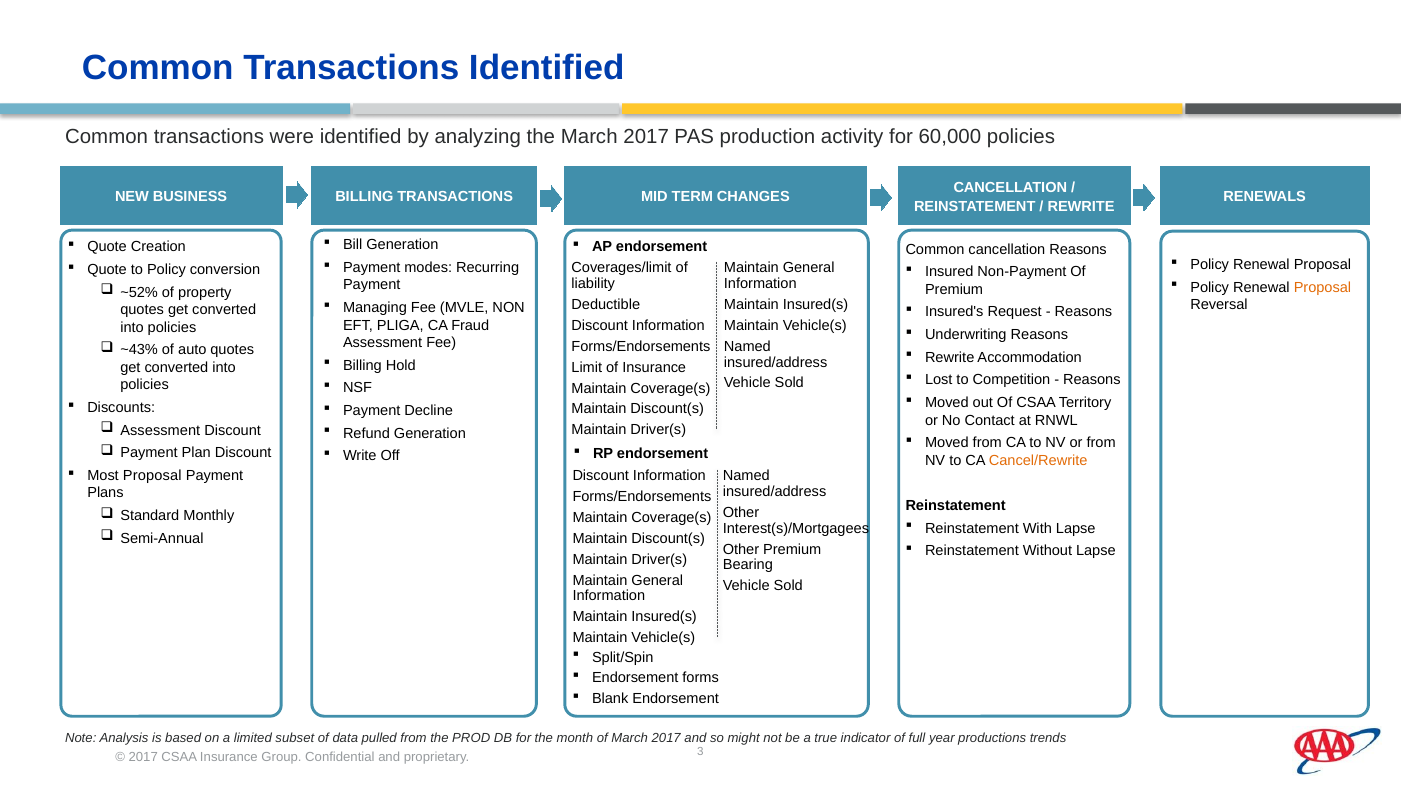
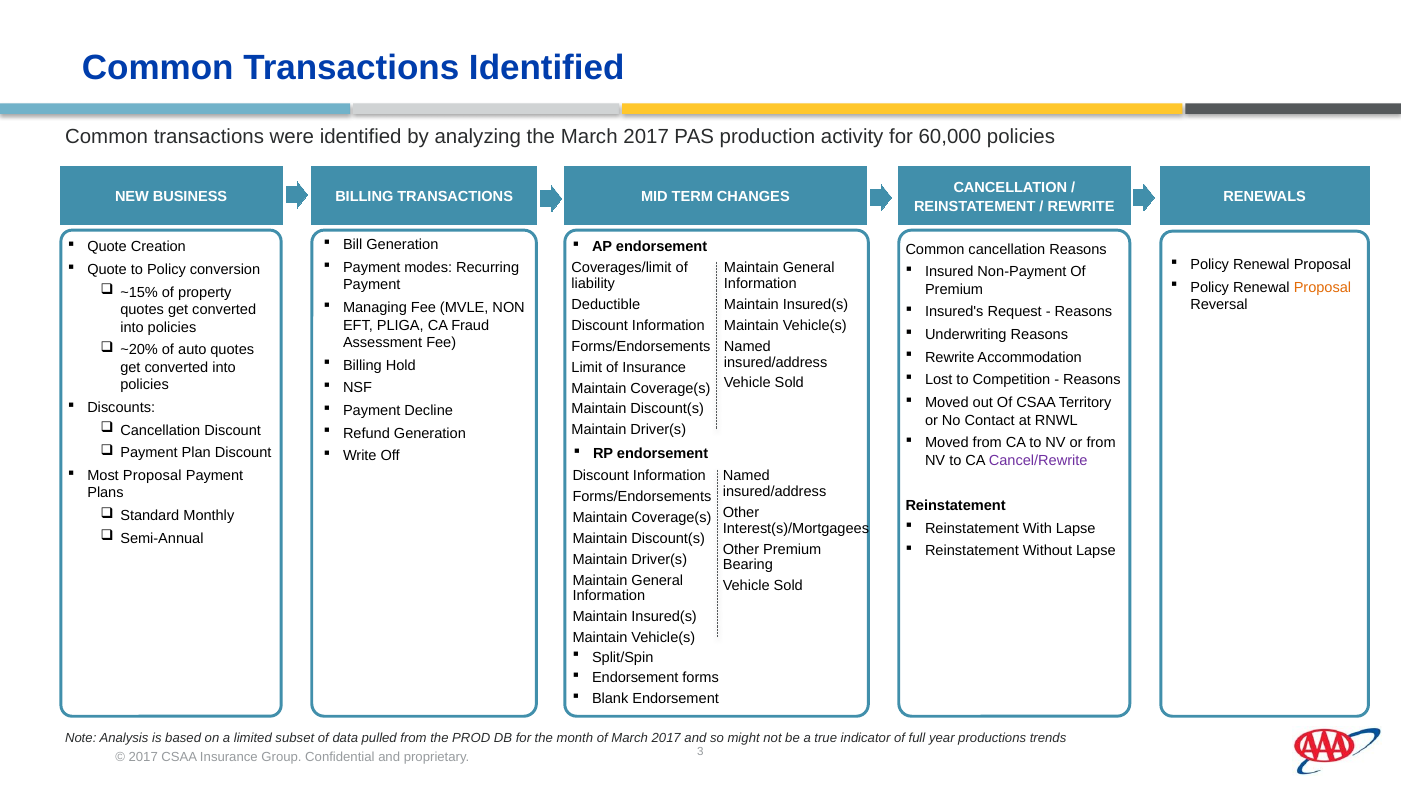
~52%: ~52% -> ~15% (139, 292)
~43%: ~43% -> ~20% (139, 350)
Assessment: Assessment -> Cancellation (160, 430)
Cancel/Rewrite colour: orange -> purple (1038, 460)
